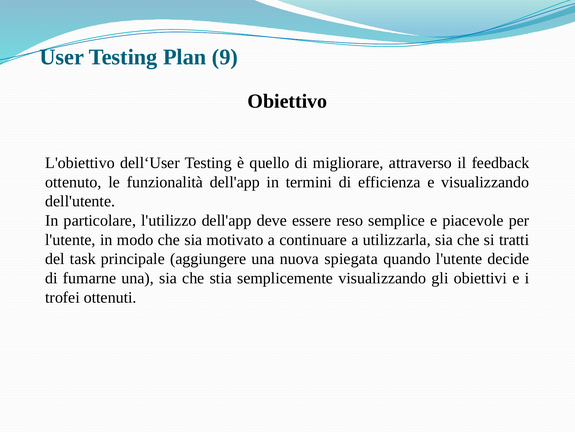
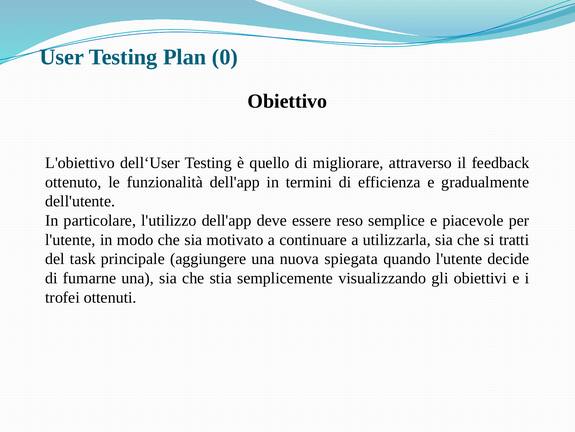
9: 9 -> 0 (225, 57)
e visualizzando: visualizzando -> gradualmente (485, 182)
